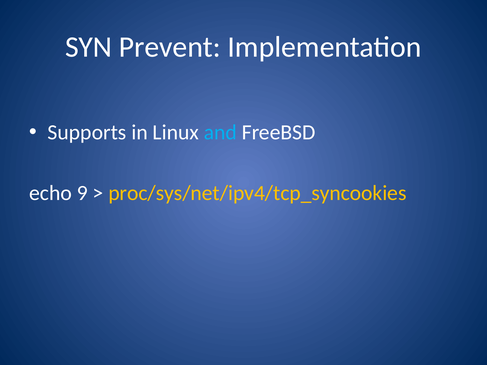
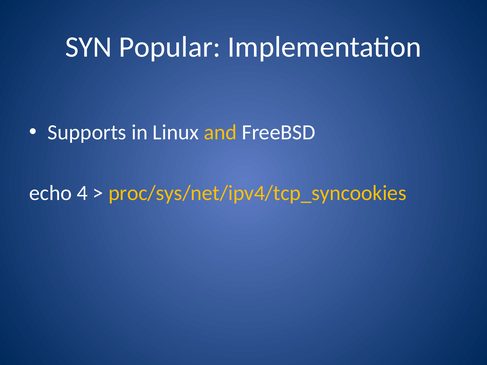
Prevent: Prevent -> Popular (170, 47)
and colour: light blue -> yellow (220, 132)
9: 9 -> 4 (82, 193)
